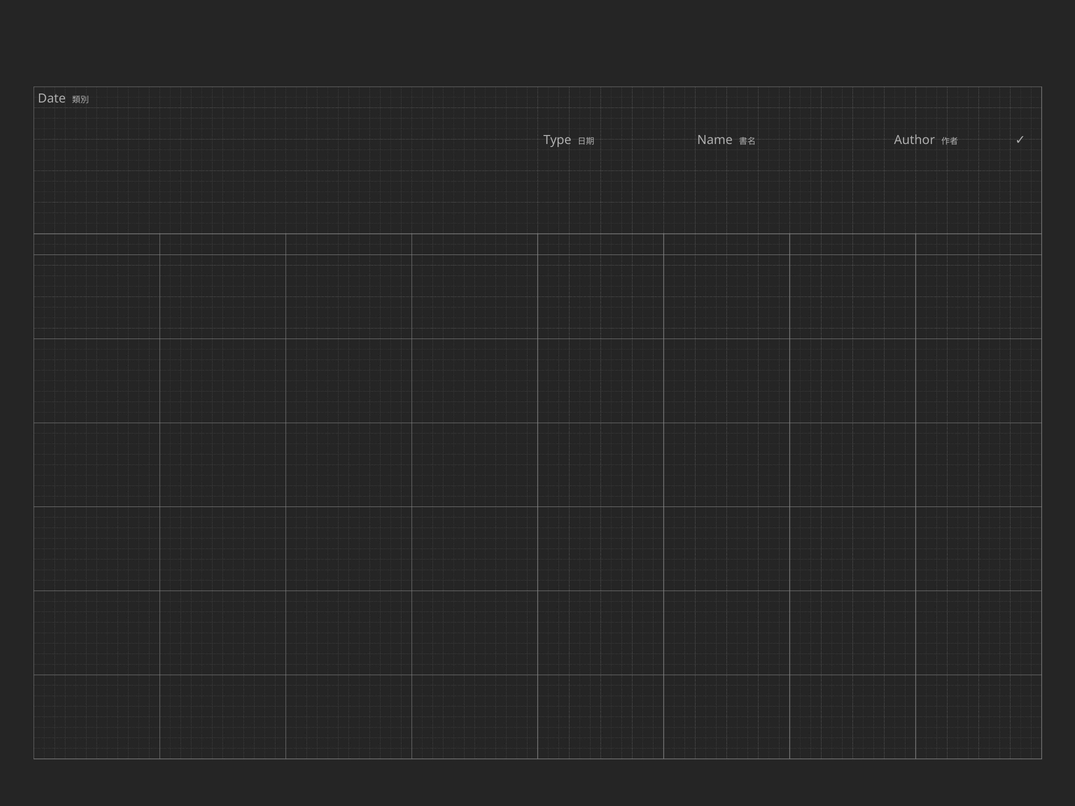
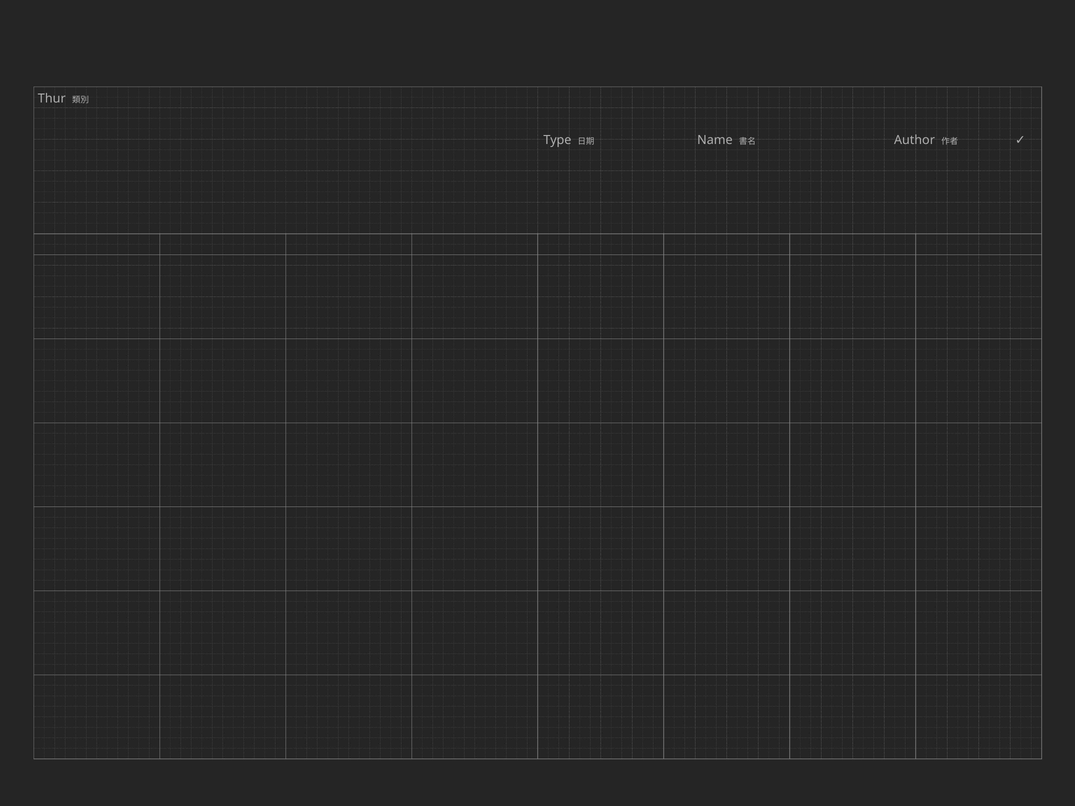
Date: Date -> Thur (52, 99)
